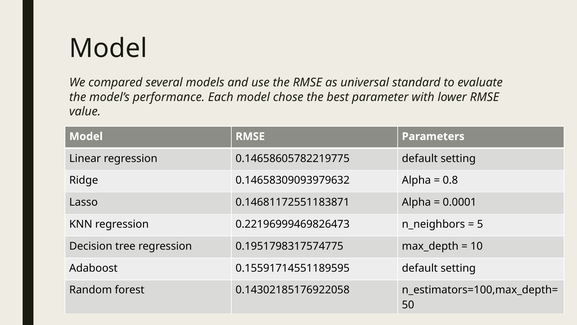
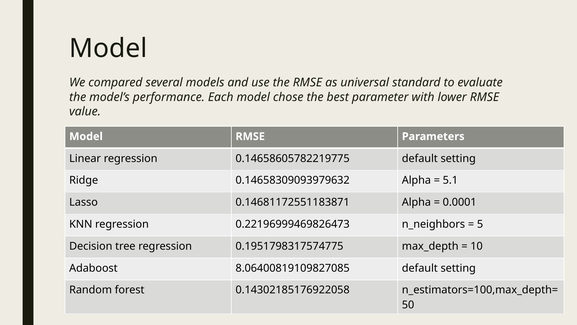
0.8: 0.8 -> 5.1 (450, 180)
0.15591714551189595: 0.15591714551189595 -> 8.06400819109827085 (293, 268)
